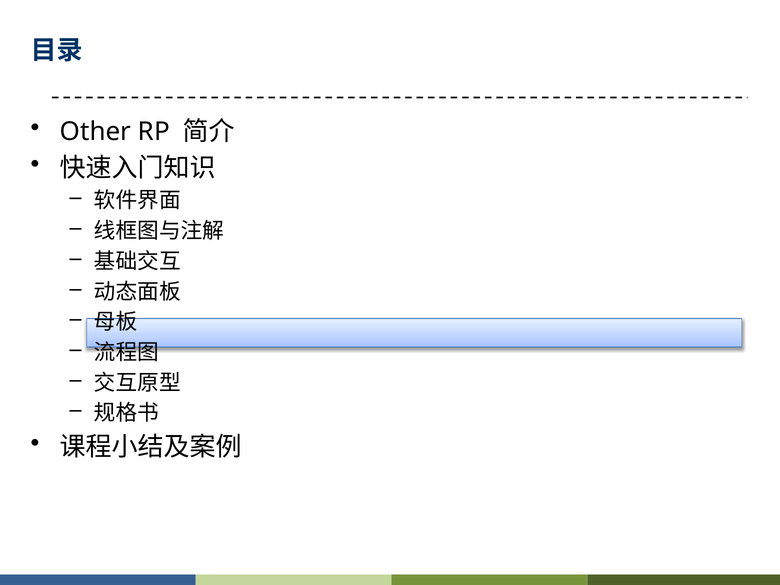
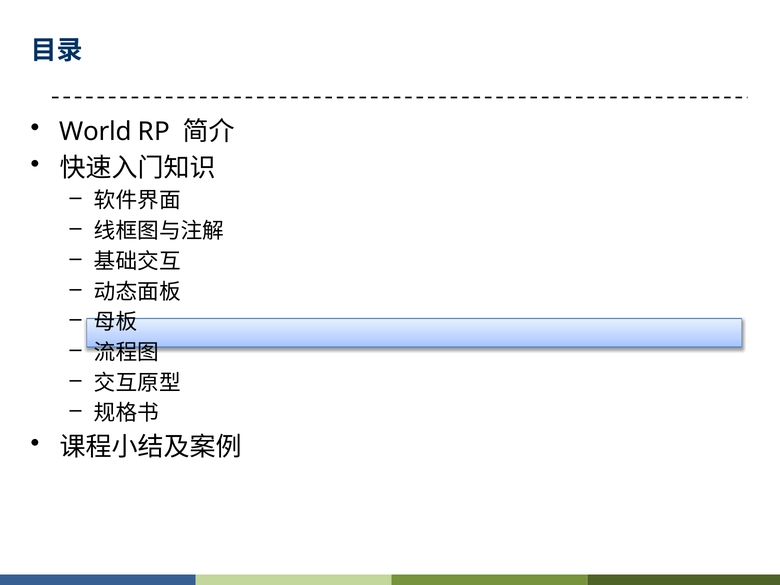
Other: Other -> World (96, 132)
